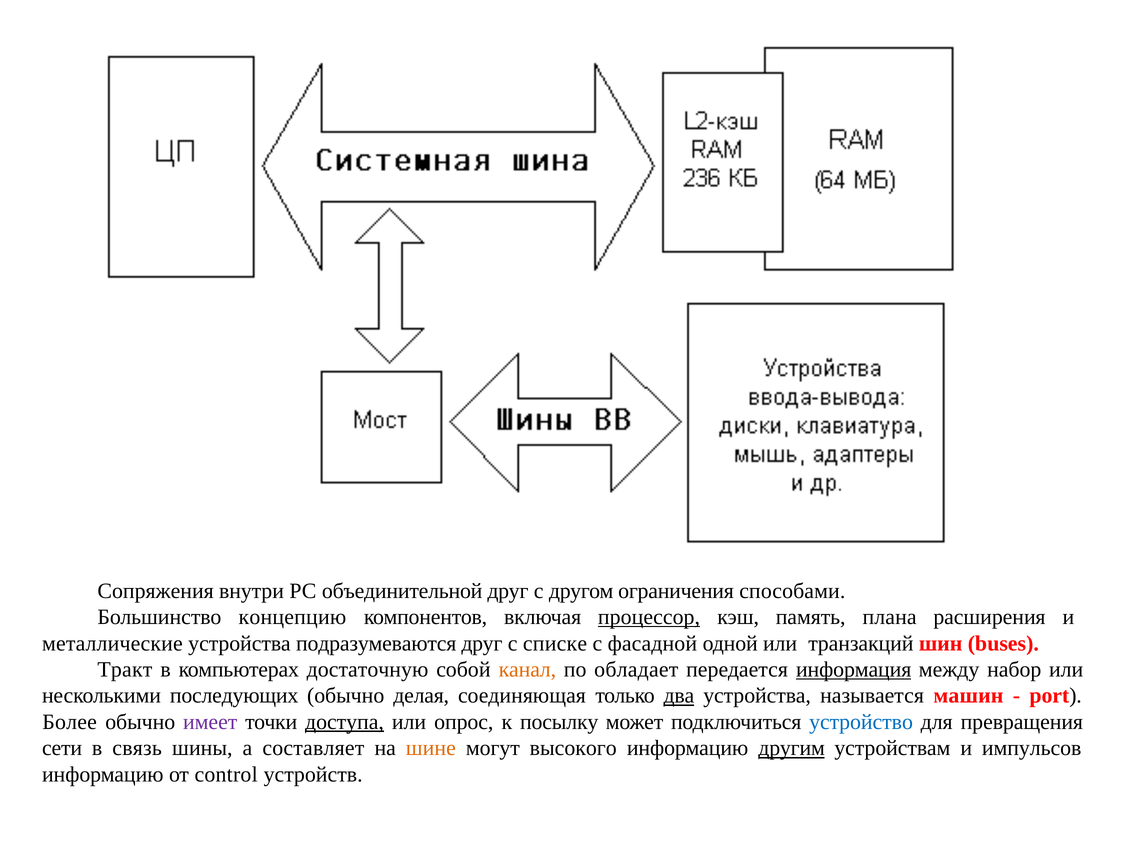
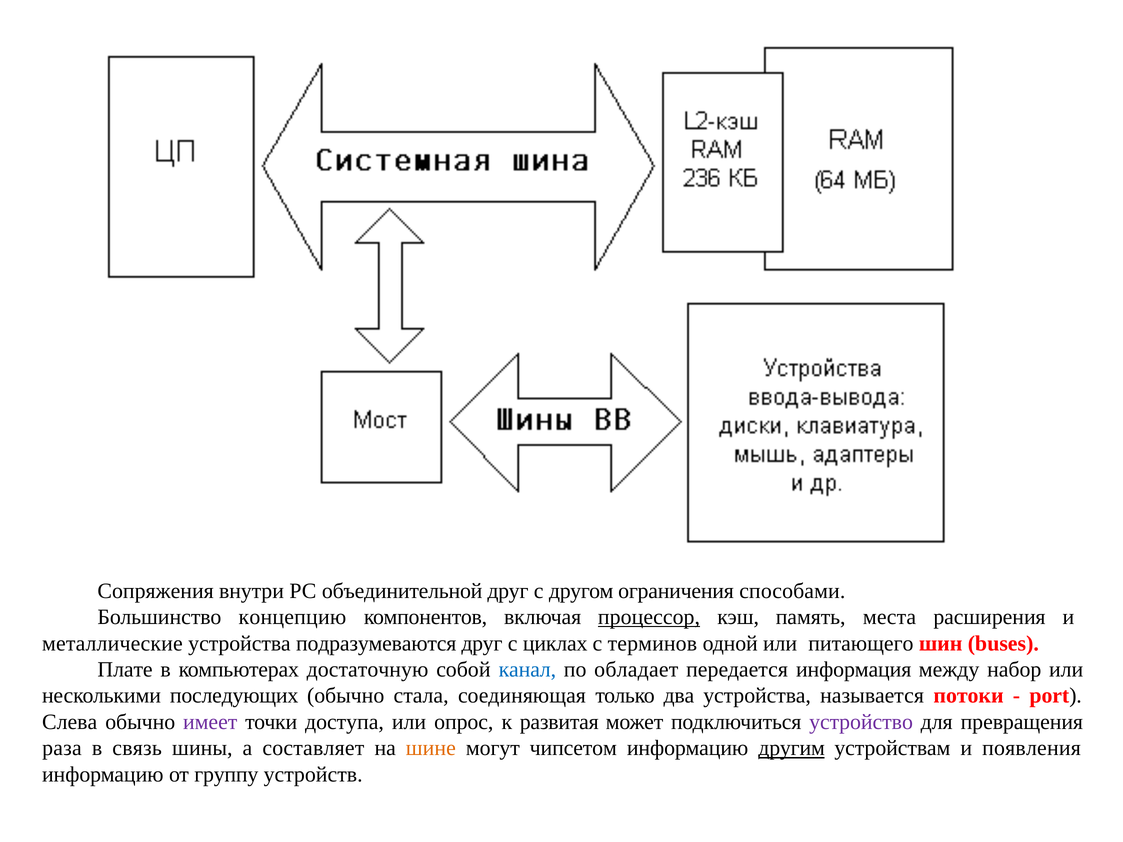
плана: плана -> места (890, 617)
списке: списке -> циклах (555, 644)
фасадной: фасадной -> терминов (652, 644)
транзакций: транзакций -> питающего (861, 644)
Тракт: Тракт -> Плате (125, 670)
канал colour: orange -> blue (527, 670)
информация underline: present -> none (854, 670)
делая: делая -> стала (421, 696)
два underline: present -> none (679, 696)
машин: машин -> потоки (969, 696)
Более: Более -> Слева (70, 722)
доступа underline: present -> none (344, 722)
посылку: посылку -> развитая (559, 722)
устройство colour: blue -> purple (861, 722)
сети: сети -> раза (62, 748)
высокого: высокого -> чипсетом (573, 748)
импульсов: импульсов -> появления (1032, 748)
control: control -> группу (226, 775)
